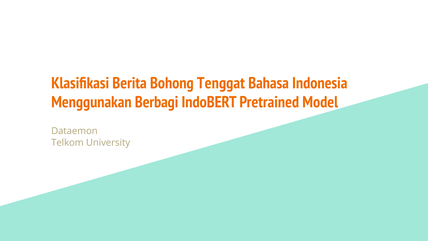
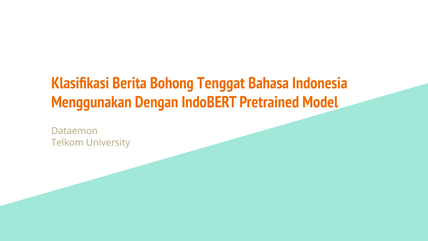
Berbagi: Berbagi -> Dengan (157, 102)
